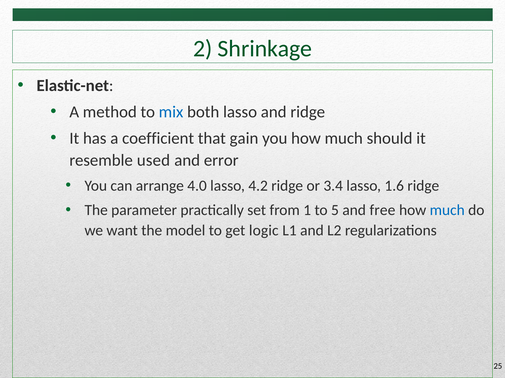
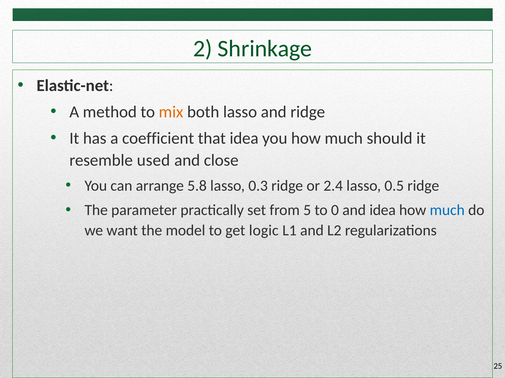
mix colour: blue -> orange (171, 112)
that gain: gain -> idea (244, 139)
error: error -> close (221, 161)
4.0: 4.0 -> 5.8 (197, 186)
4.2: 4.2 -> 0.3 (258, 186)
3.4: 3.4 -> 2.4 (333, 186)
1.6: 1.6 -> 0.5 (394, 186)
1: 1 -> 5 (307, 211)
5: 5 -> 0 (335, 211)
and free: free -> idea (383, 211)
